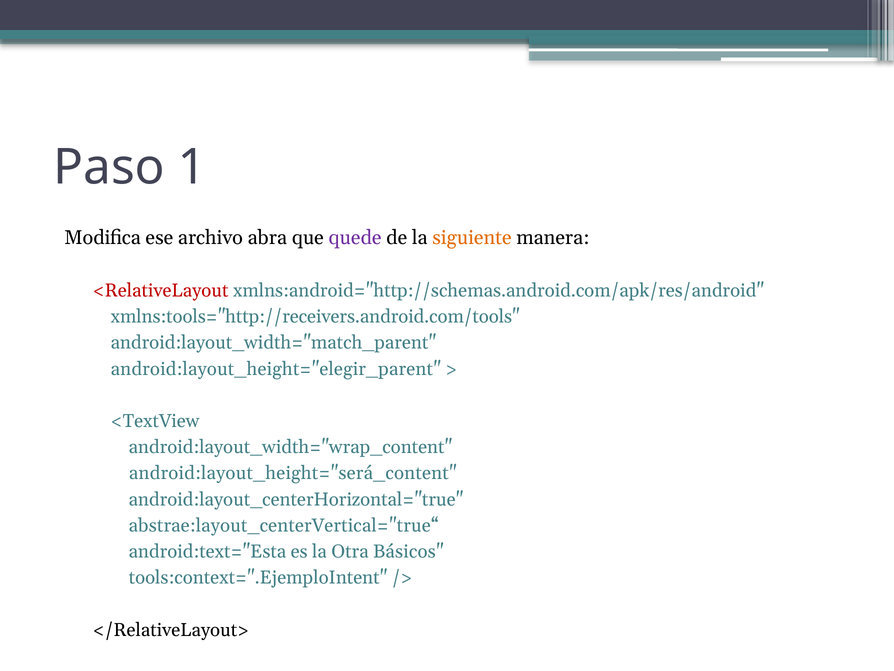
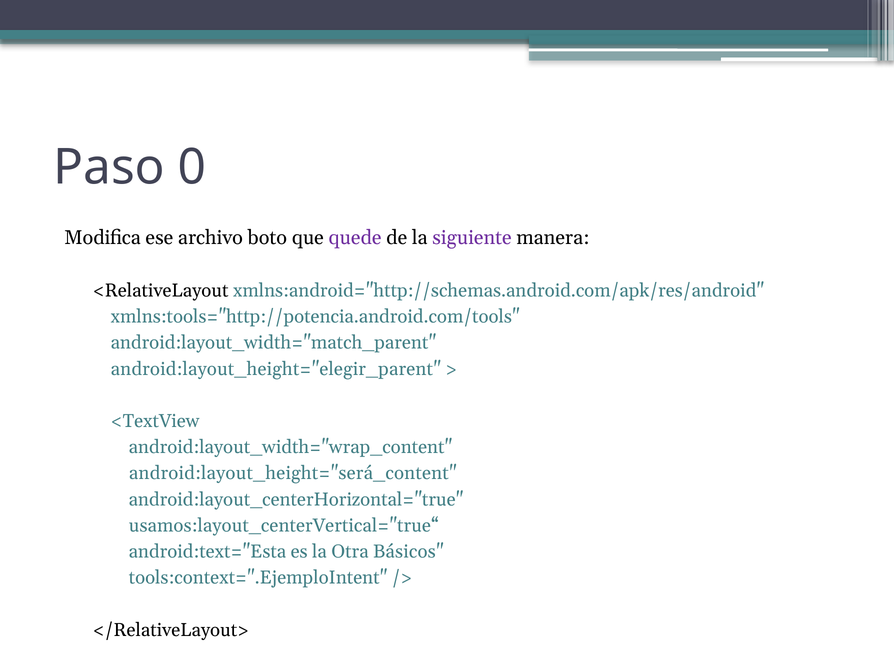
1: 1 -> 0 (192, 167)
abra: abra -> boto (267, 238)
siguiente colour: orange -> purple (472, 238)
<RelativeLayout colour: red -> black (161, 290)
xmlns:tools="http://receivers.android.com/tools: xmlns:tools="http://receivers.android.com/tools -> xmlns:tools="http://potencia.android.com/tools (315, 317)
abstrae:layout_centerVertical="true“: abstrae:layout_centerVertical="true“ -> usamos:layout_centerVertical="true“ (284, 525)
